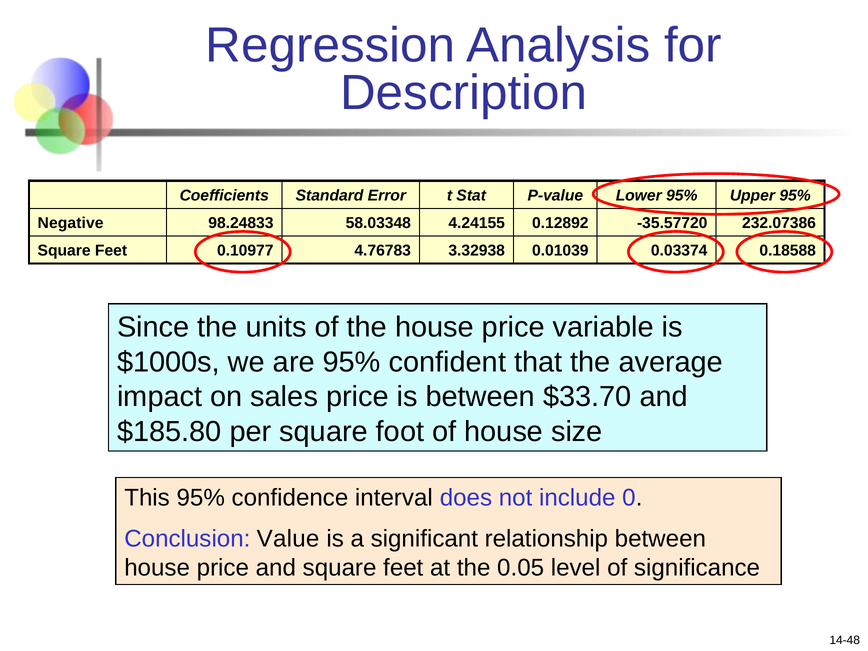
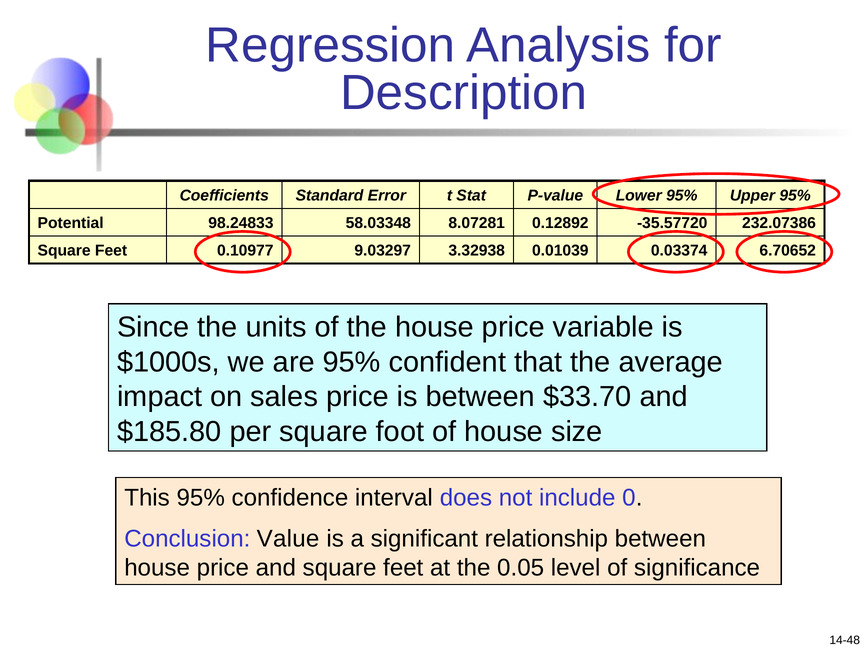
Negative: Negative -> Potential (71, 223)
4.24155: 4.24155 -> 8.07281 (477, 223)
4.76783: 4.76783 -> 9.03297 (383, 251)
0.18588: 0.18588 -> 6.70652 (788, 251)
